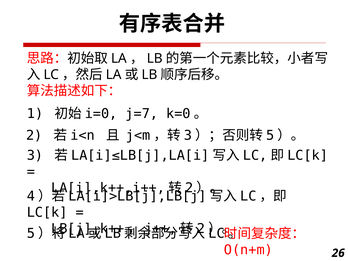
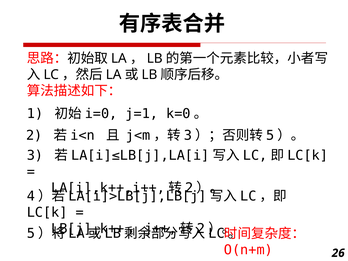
j=7: j=7 -> j=1 (142, 114)
